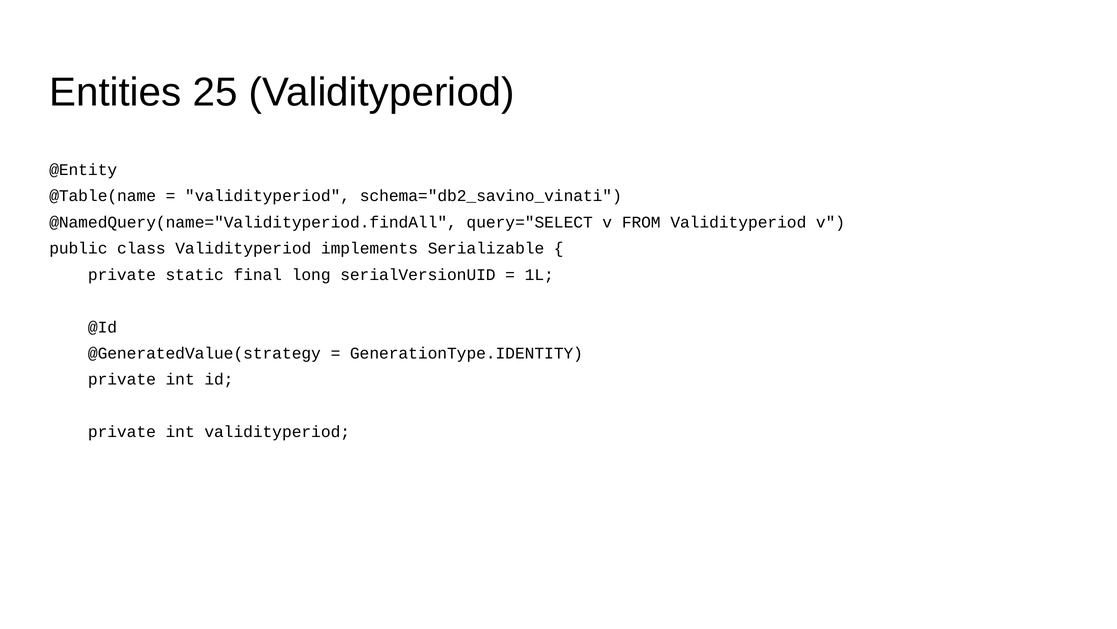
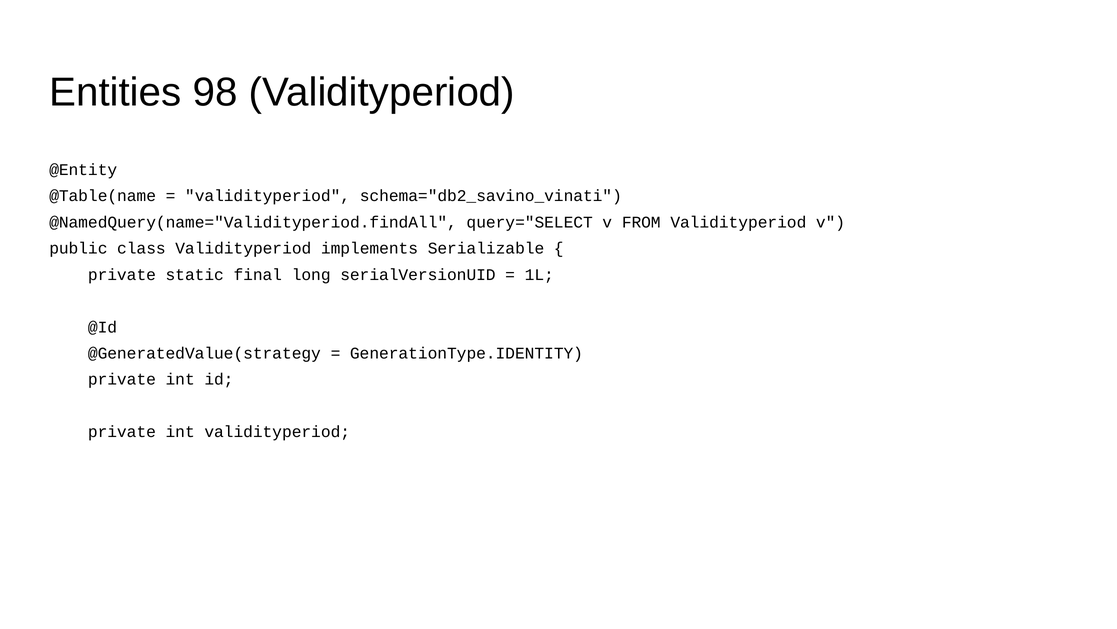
25: 25 -> 98 (215, 93)
